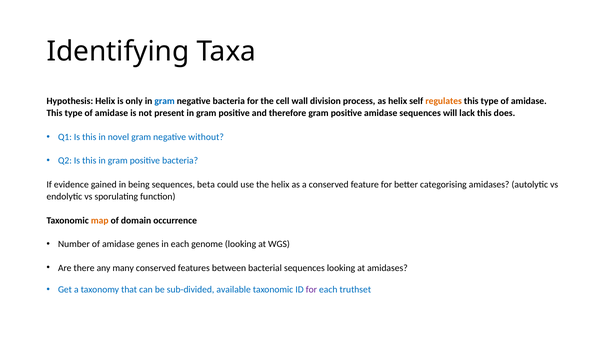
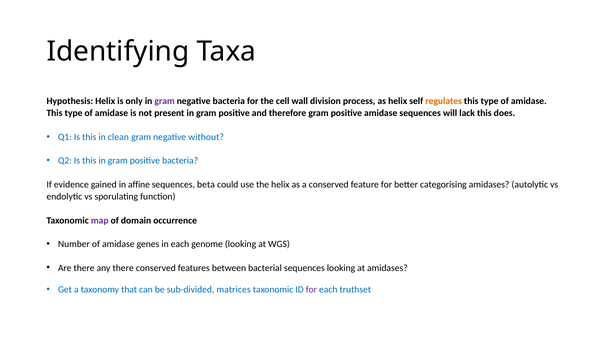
gram colour: blue -> purple (165, 101)
novel: novel -> clean (118, 137)
being: being -> affine (139, 184)
map colour: orange -> purple (100, 220)
any many: many -> there (123, 268)
available: available -> matrices (234, 289)
